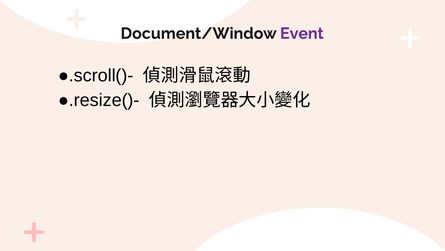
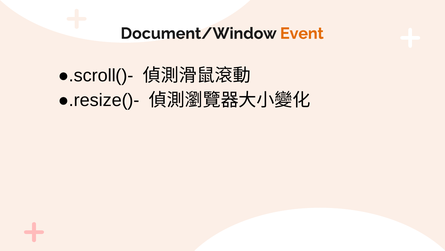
Event colour: purple -> orange (302, 33)
